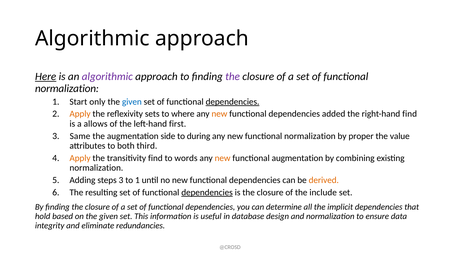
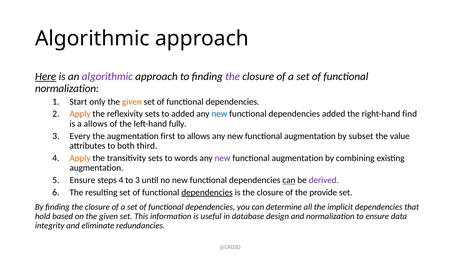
given colour: blue -> orange (132, 102)
dependencies underline: present -> none (233, 102)
to where: where -> added (183, 114)
new colour: orange -> blue (219, 114)
first: first -> fully (178, 124)
Same: Same -> Every (80, 136)
side: side -> first (168, 136)
to during: during -> allows (199, 136)
normalization: normalization -> augmentation (310, 136)
proper: proper -> subset (361, 136)
transitivity find: find -> sets (155, 158)
new colour: orange -> purple (223, 158)
normalization: normalization -> augmentation (96, 168)
Adding: Adding -> Ensure (82, 180)
steps 3: 3 -> 4 (121, 180)
to 1: 1 -> 3 (137, 180)
can underline: none -> present (289, 180)
derived colour: orange -> purple (324, 180)
include: include -> provide (323, 192)
